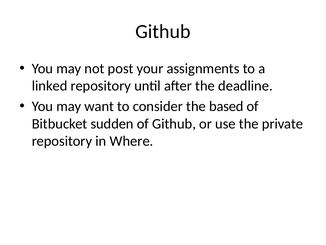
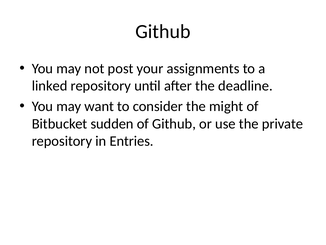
based: based -> might (226, 106)
Where: Where -> Entries (132, 141)
